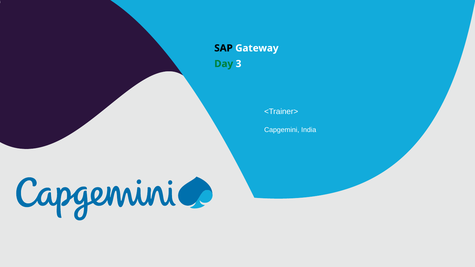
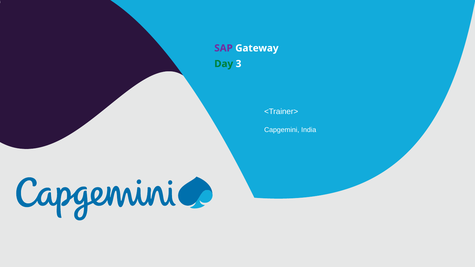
SAP colour: black -> purple (224, 48)
